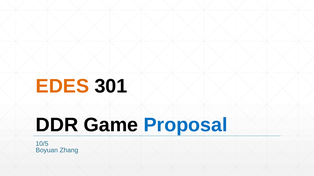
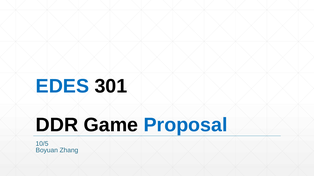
EDES colour: orange -> blue (62, 86)
